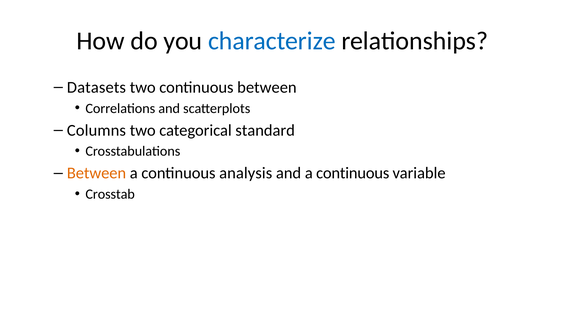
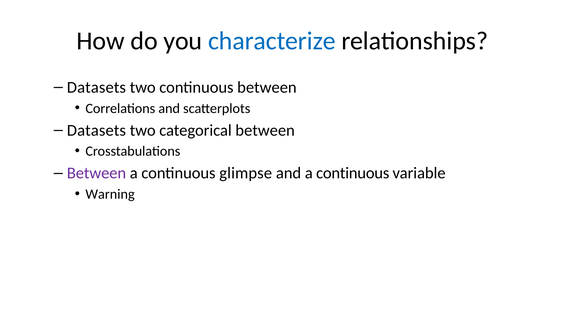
Columns: Columns -> Datasets (96, 130)
categorical standard: standard -> between (265, 130)
Between colour: orange -> purple (97, 173)
analysis: analysis -> glimpse (246, 173)
Crosstab: Crosstab -> Warning (110, 194)
